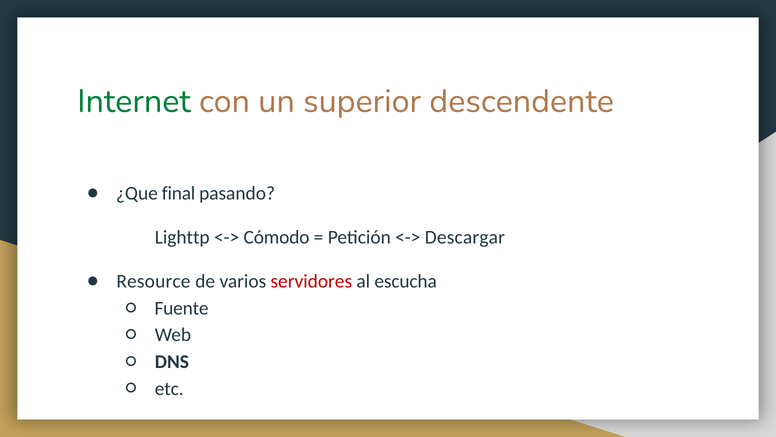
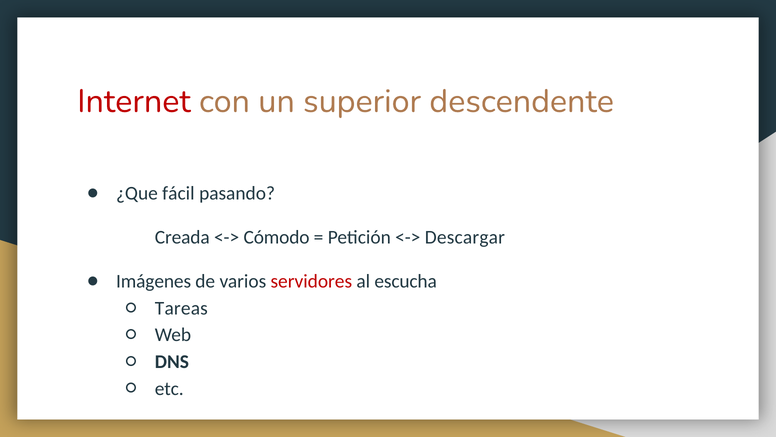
Internet colour: green -> red (134, 101)
final: final -> fácil (178, 193)
Lighttp: Lighttp -> Creada (182, 237)
Resource: Resource -> Imágenes (154, 281)
Fuente: Fuente -> Tareas (181, 308)
